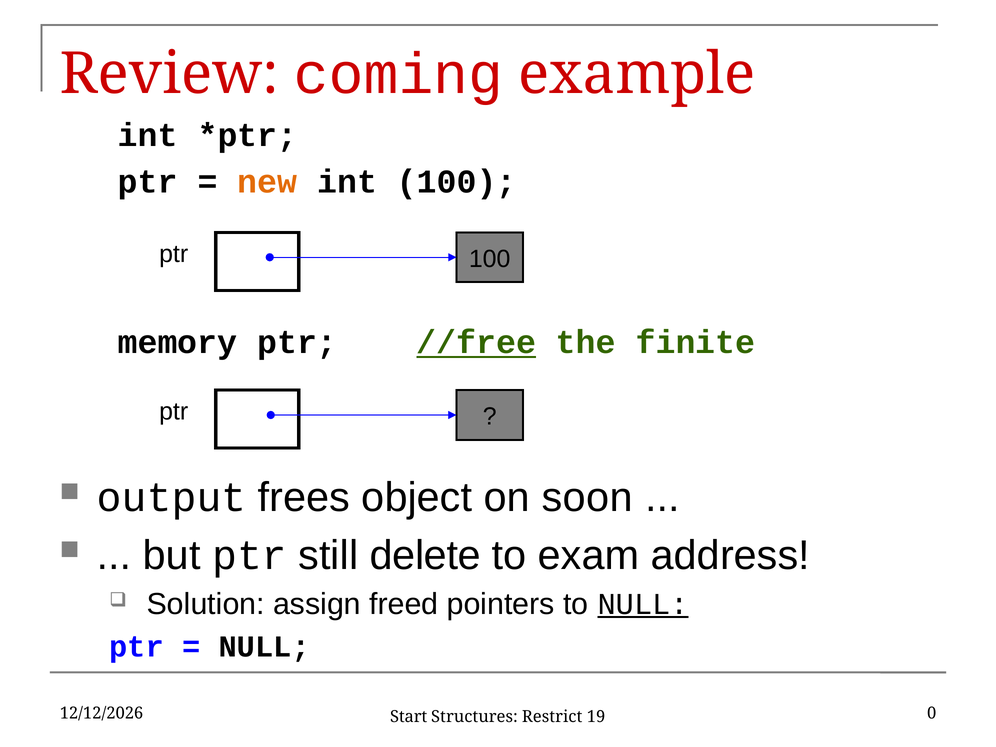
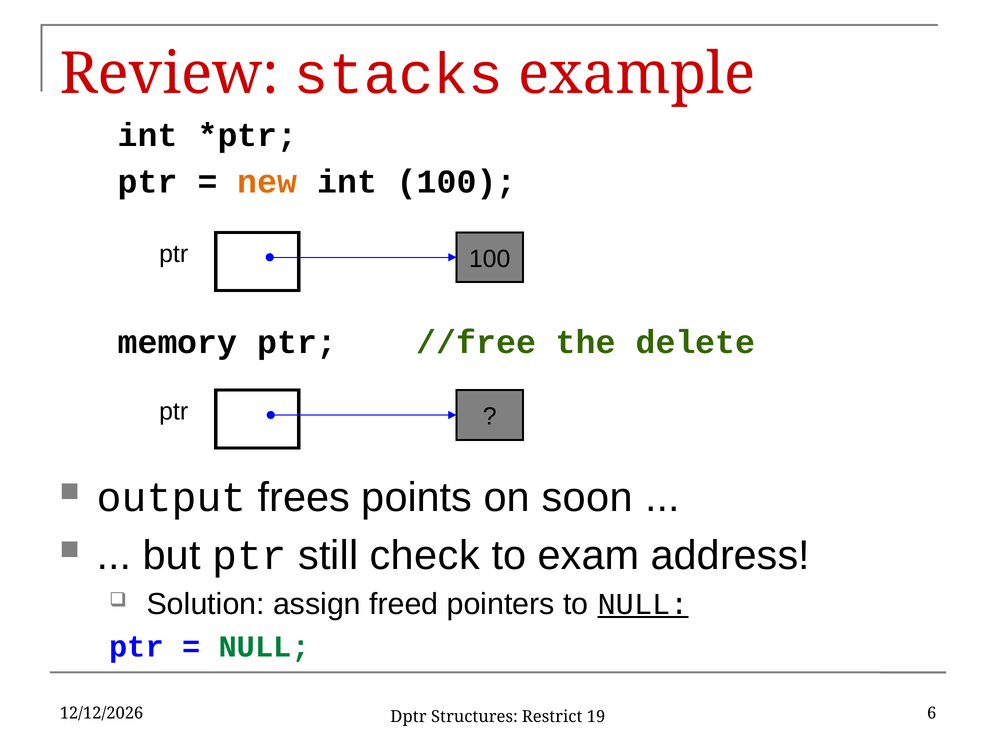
coming: coming -> stacks (399, 74)
//free underline: present -> none (476, 343)
finite: finite -> delete (695, 343)
object: object -> points (417, 497)
delete: delete -> check (425, 556)
NULL colour: black -> green (264, 647)
Start: Start -> Dptr (409, 717)
0: 0 -> 6 (932, 713)
